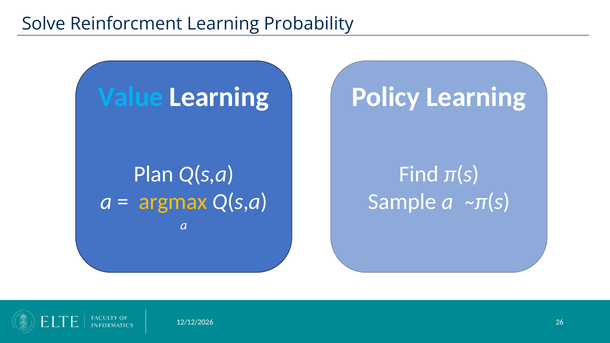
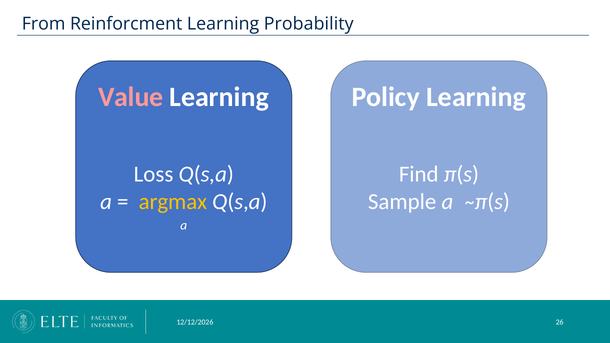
Solve: Solve -> From (44, 24)
Value colour: light blue -> pink (131, 97)
Plan: Plan -> Loss (154, 174)
